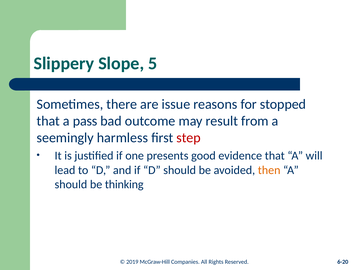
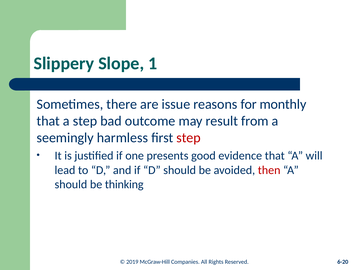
5: 5 -> 1 (153, 63)
stopped: stopped -> monthly (283, 104)
a pass: pass -> step (85, 121)
then colour: orange -> red (269, 170)
